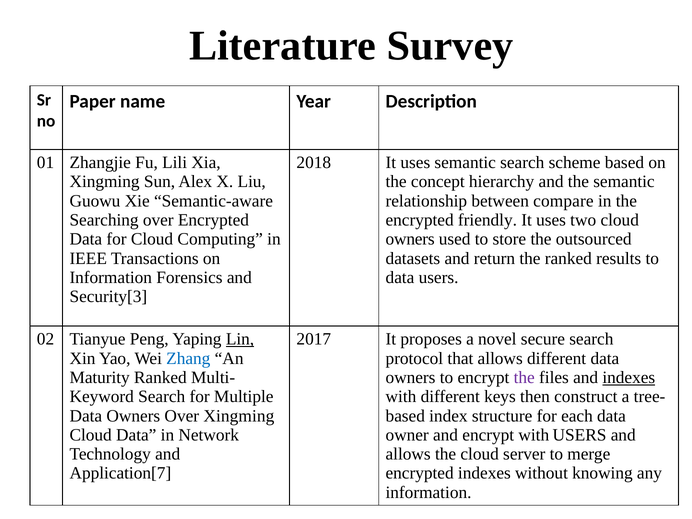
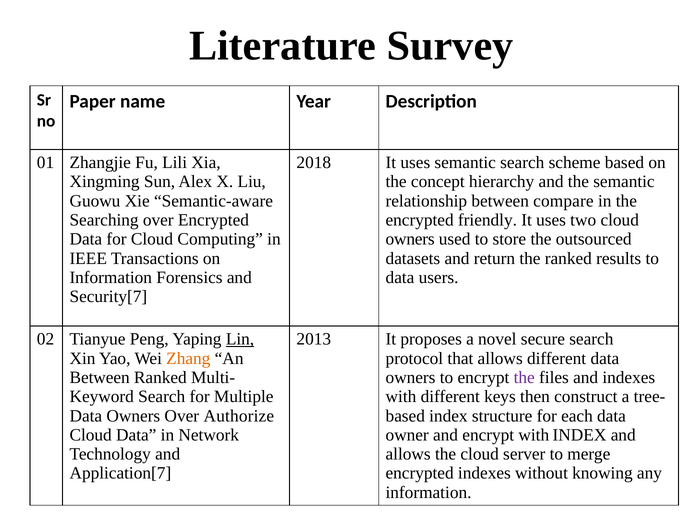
Security[3: Security[3 -> Security[7 (108, 297)
2017: 2017 -> 2013 (314, 339)
Zhang colour: blue -> orange (188, 358)
Maturity: Maturity -> Between (100, 378)
indexes underline: present -> none (629, 378)
Over Xingming: Xingming -> Authorize (239, 416)
with USERS: USERS -> INDEX (579, 435)
